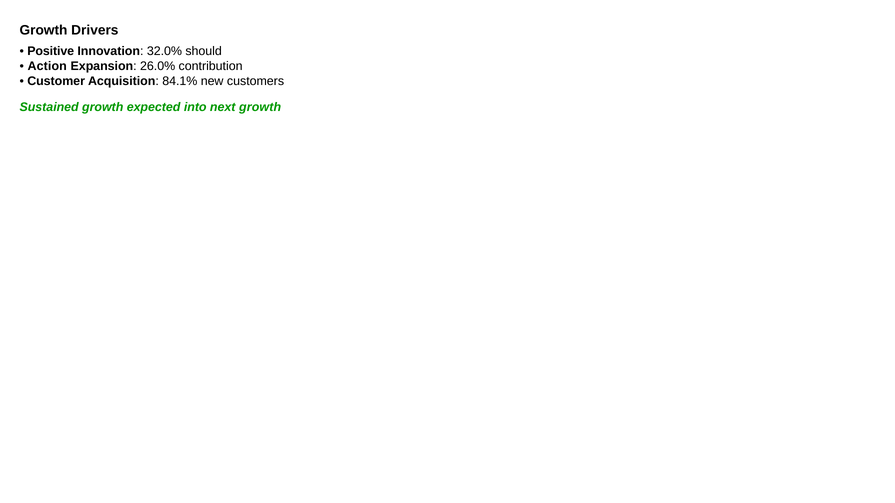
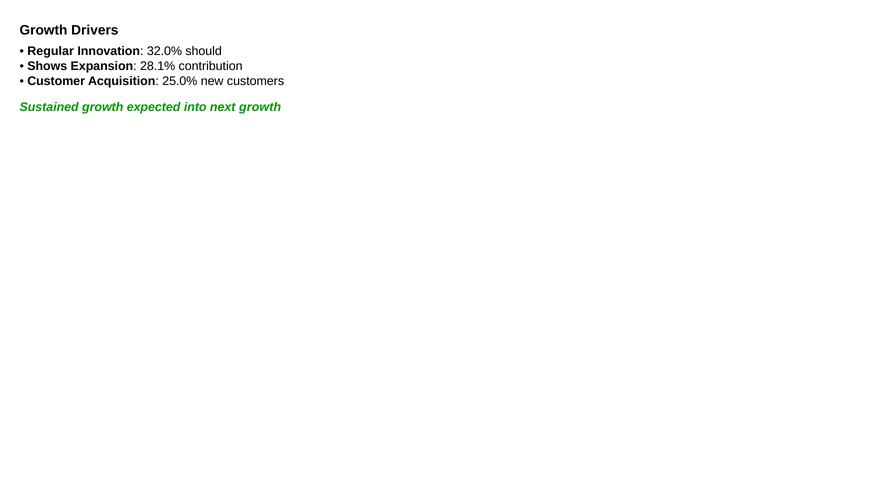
Positive: Positive -> Regular (51, 51)
Action: Action -> Shows (47, 66)
26.0%: 26.0% -> 28.1% (158, 66)
84.1%: 84.1% -> 25.0% (180, 81)
